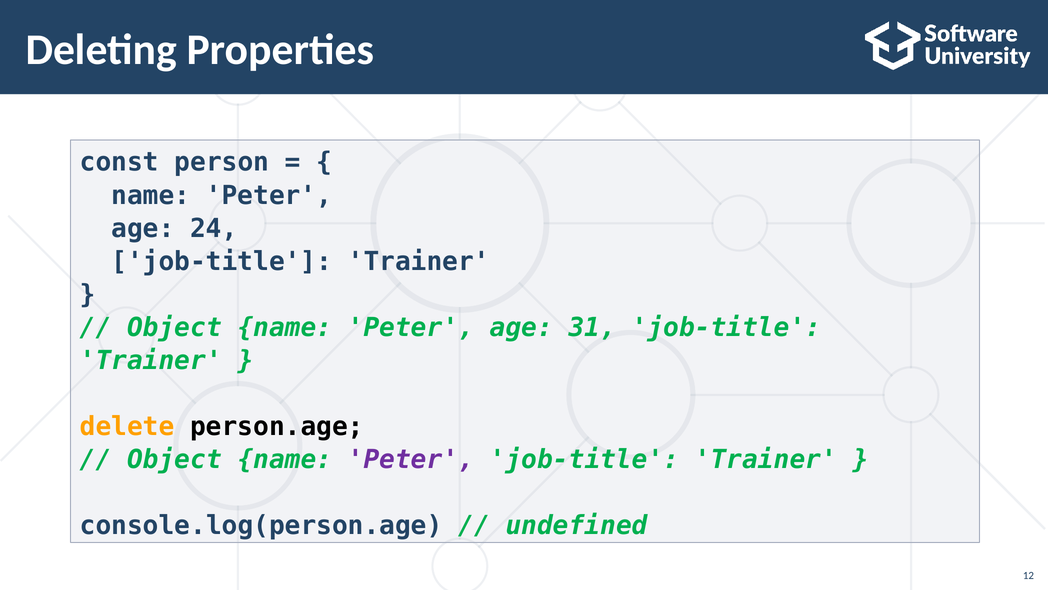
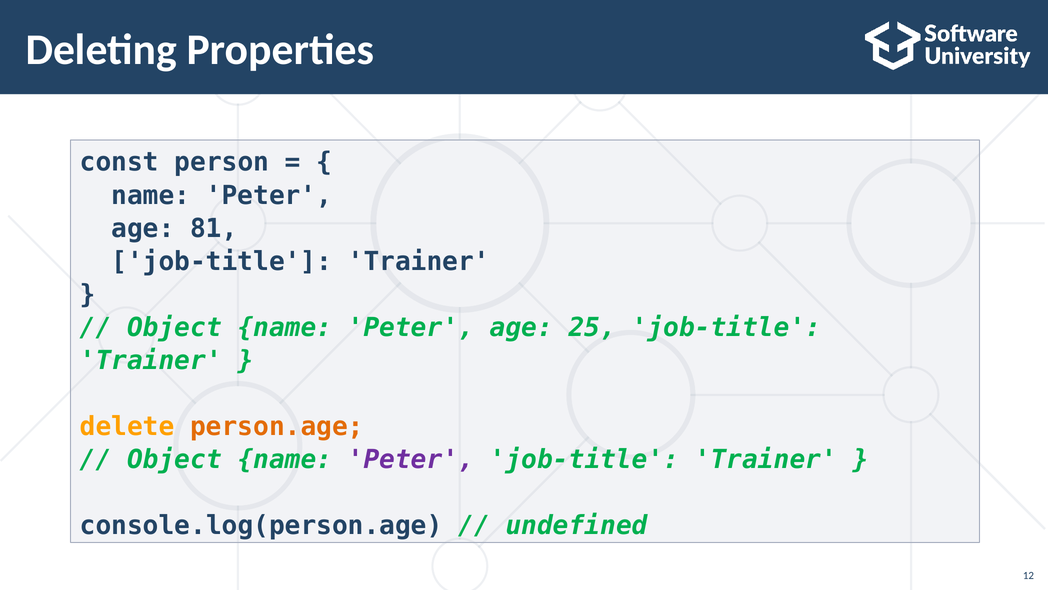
24: 24 -> 81 (214, 228)
31: 31 -> 25 (592, 327)
person.age colour: black -> orange (277, 426)
